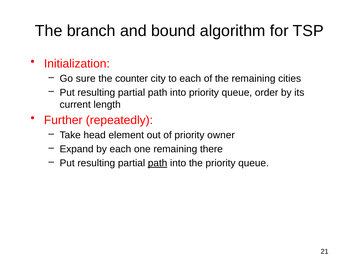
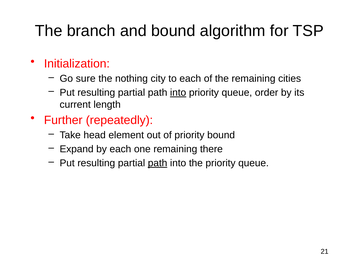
counter: counter -> nothing (131, 79)
into underline: none -> present (178, 93)
priority owner: owner -> bound (221, 135)
